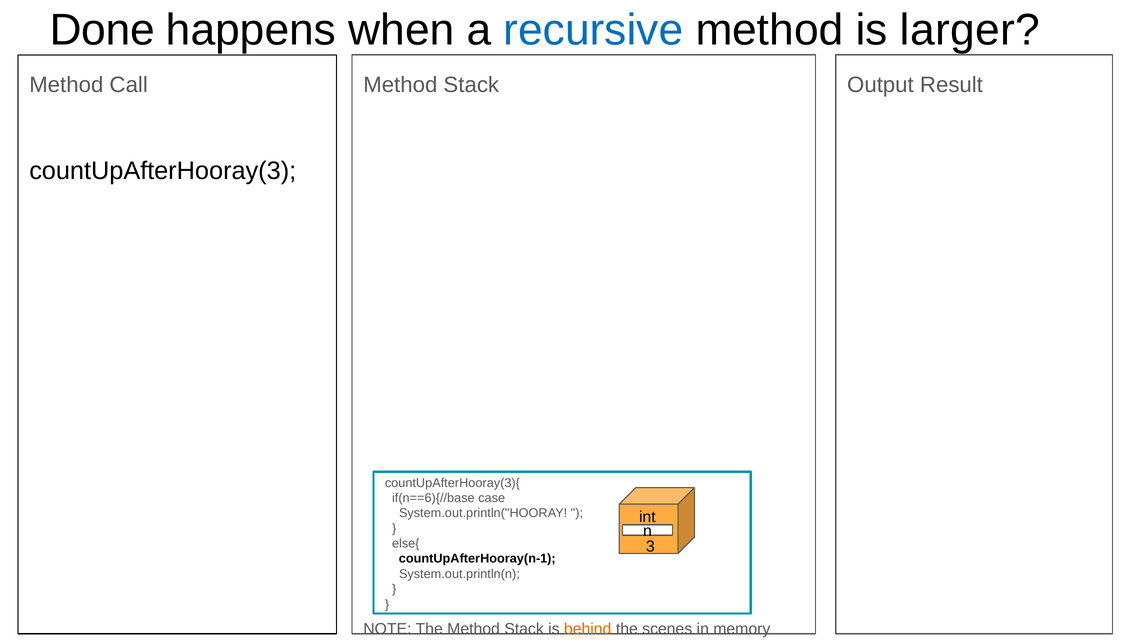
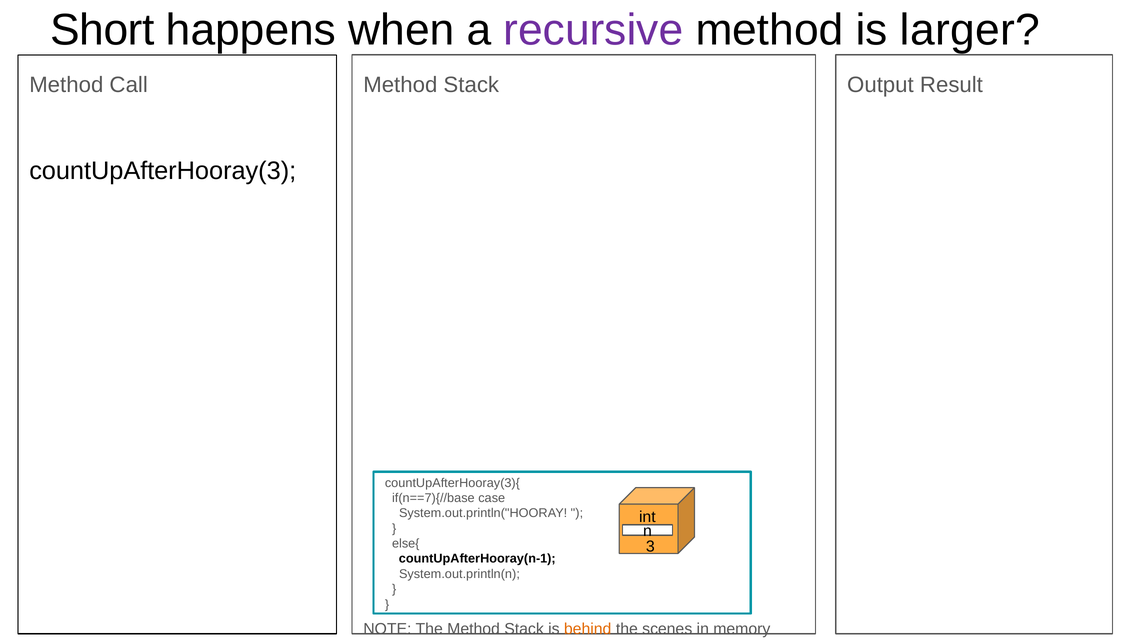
Done: Done -> Short (102, 30)
recursive colour: blue -> purple (593, 30)
if(n==6){//base: if(n==6){//base -> if(n==7){//base (433, 498)
